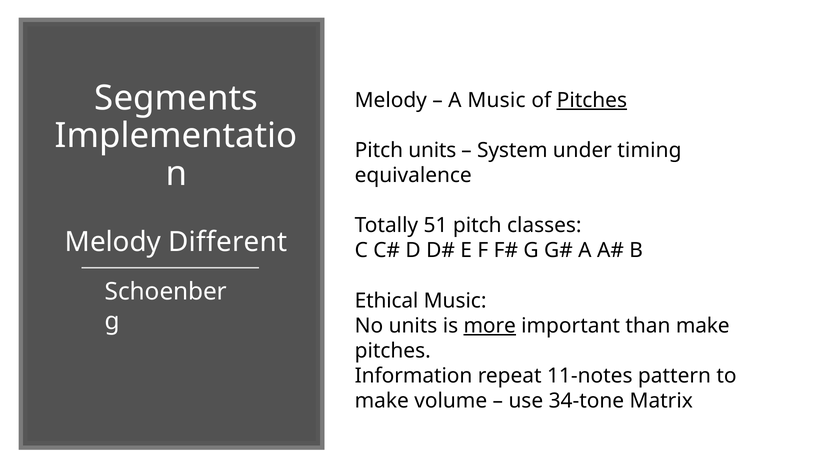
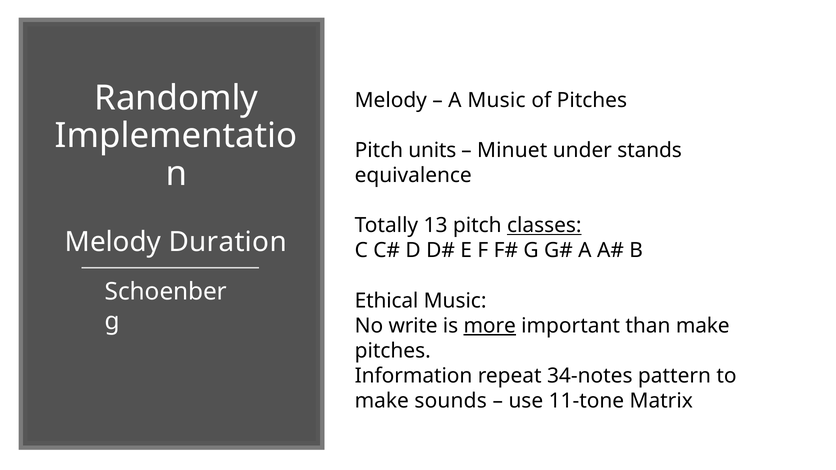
Segments: Segments -> Randomly (176, 98)
Pitches underline: present -> none (592, 100)
System: System -> Minuet (512, 150)
timing: timing -> stands (650, 150)
51: 51 -> 13 (436, 226)
classes underline: none -> present (544, 226)
Different: Different -> Duration (228, 242)
No units: units -> write (413, 326)
11-notes: 11-notes -> 34-notes (590, 376)
volume: volume -> sounds (451, 401)
34-tone: 34-tone -> 11-tone (586, 401)
